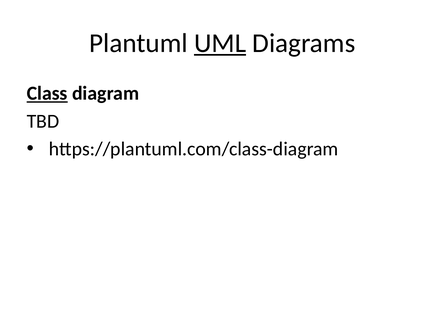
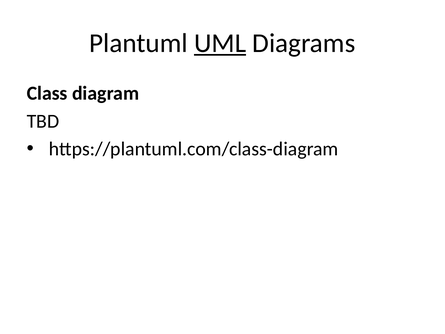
Class underline: present -> none (47, 93)
